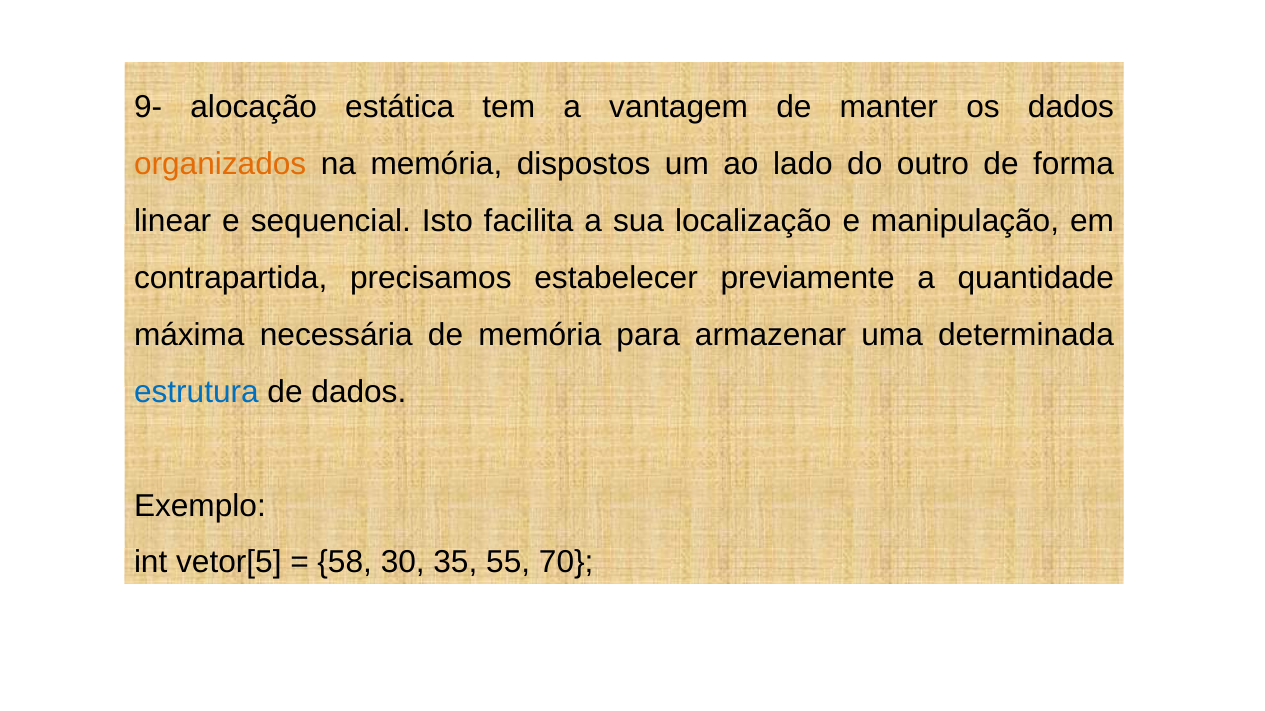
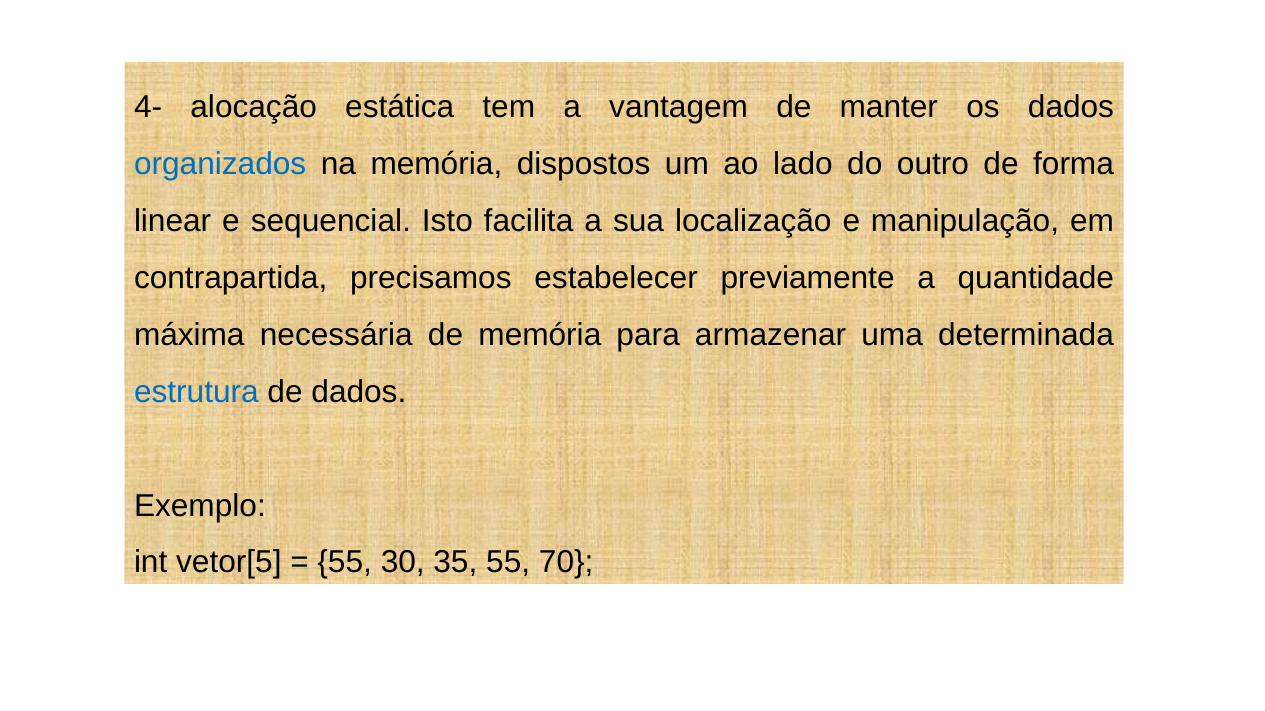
9-: 9- -> 4- (148, 108)
organizados colour: orange -> blue (220, 165)
58: 58 -> 55 (345, 563)
